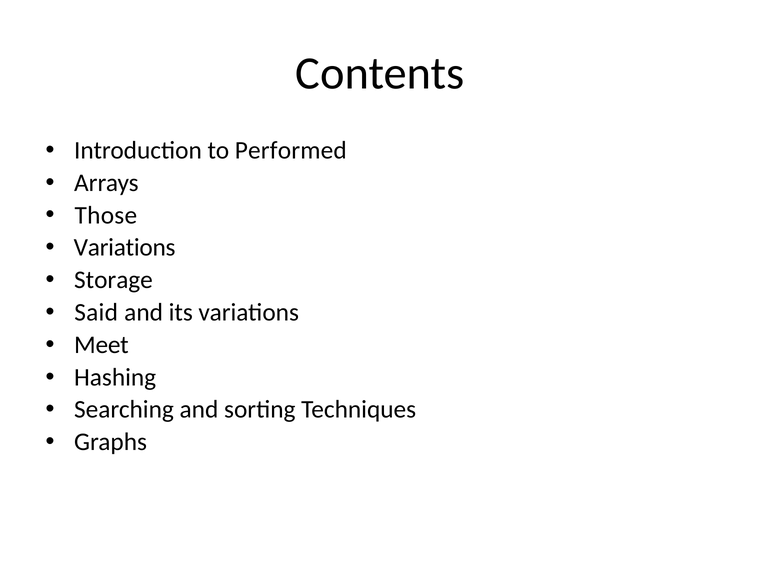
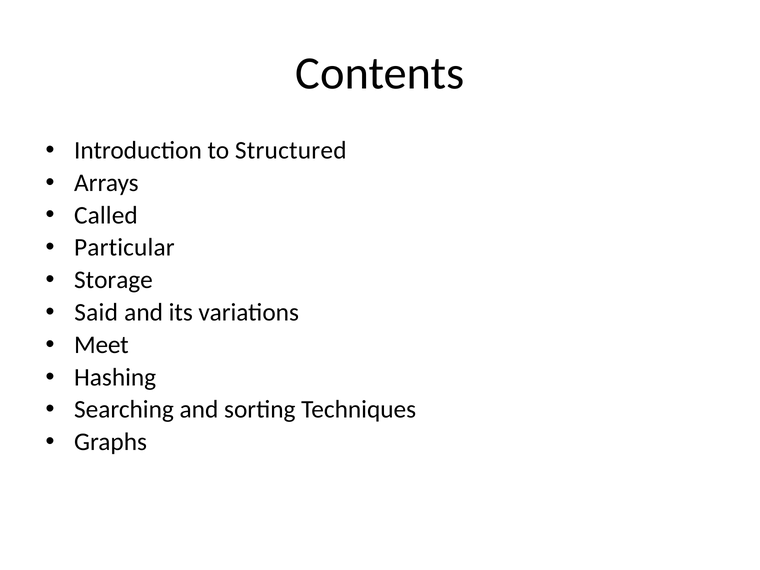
Performed: Performed -> Structured (291, 150)
Those: Those -> Called (106, 215)
Variations: Variations -> Particular (124, 248)
